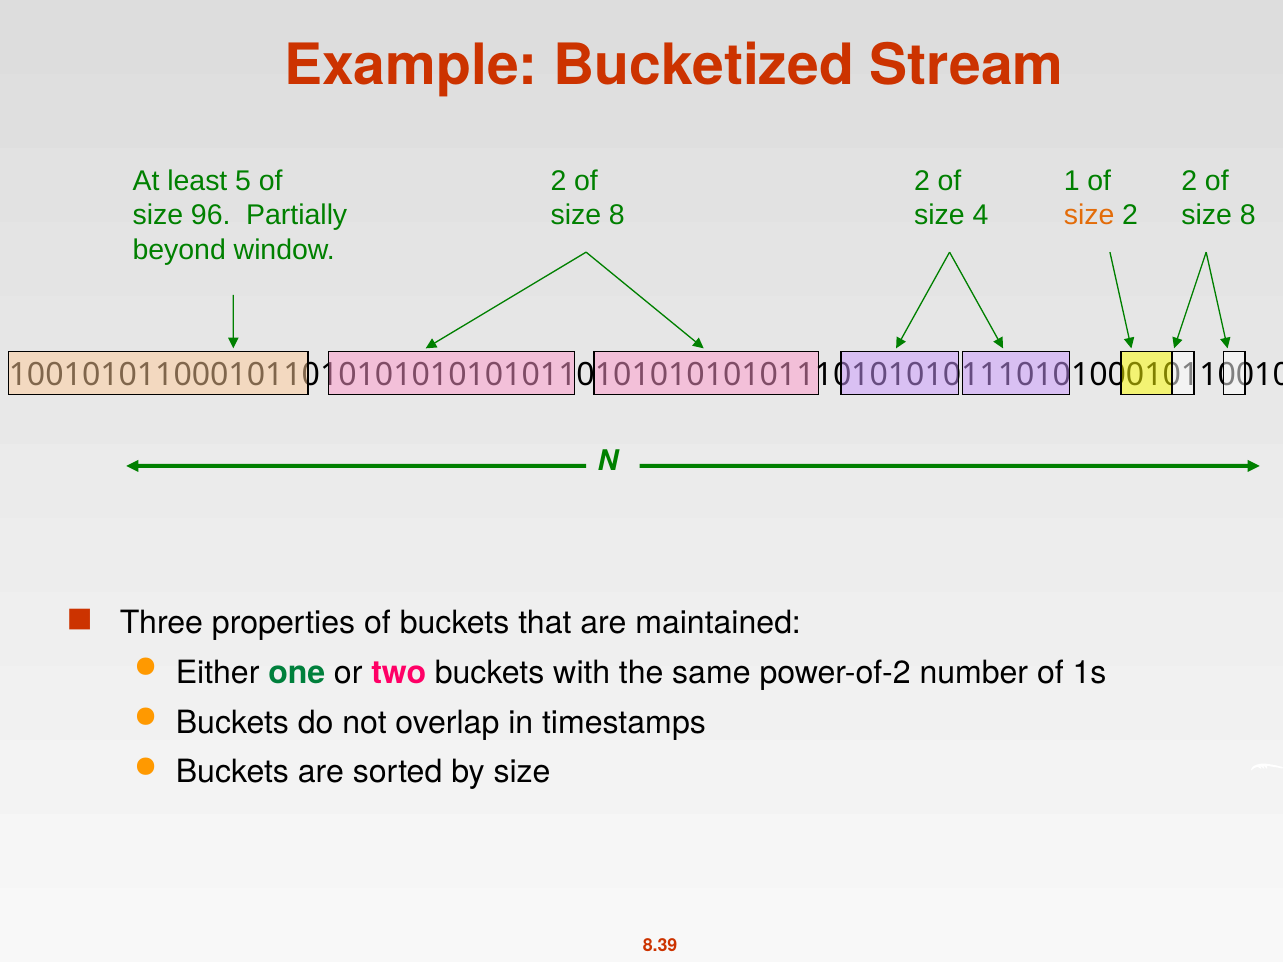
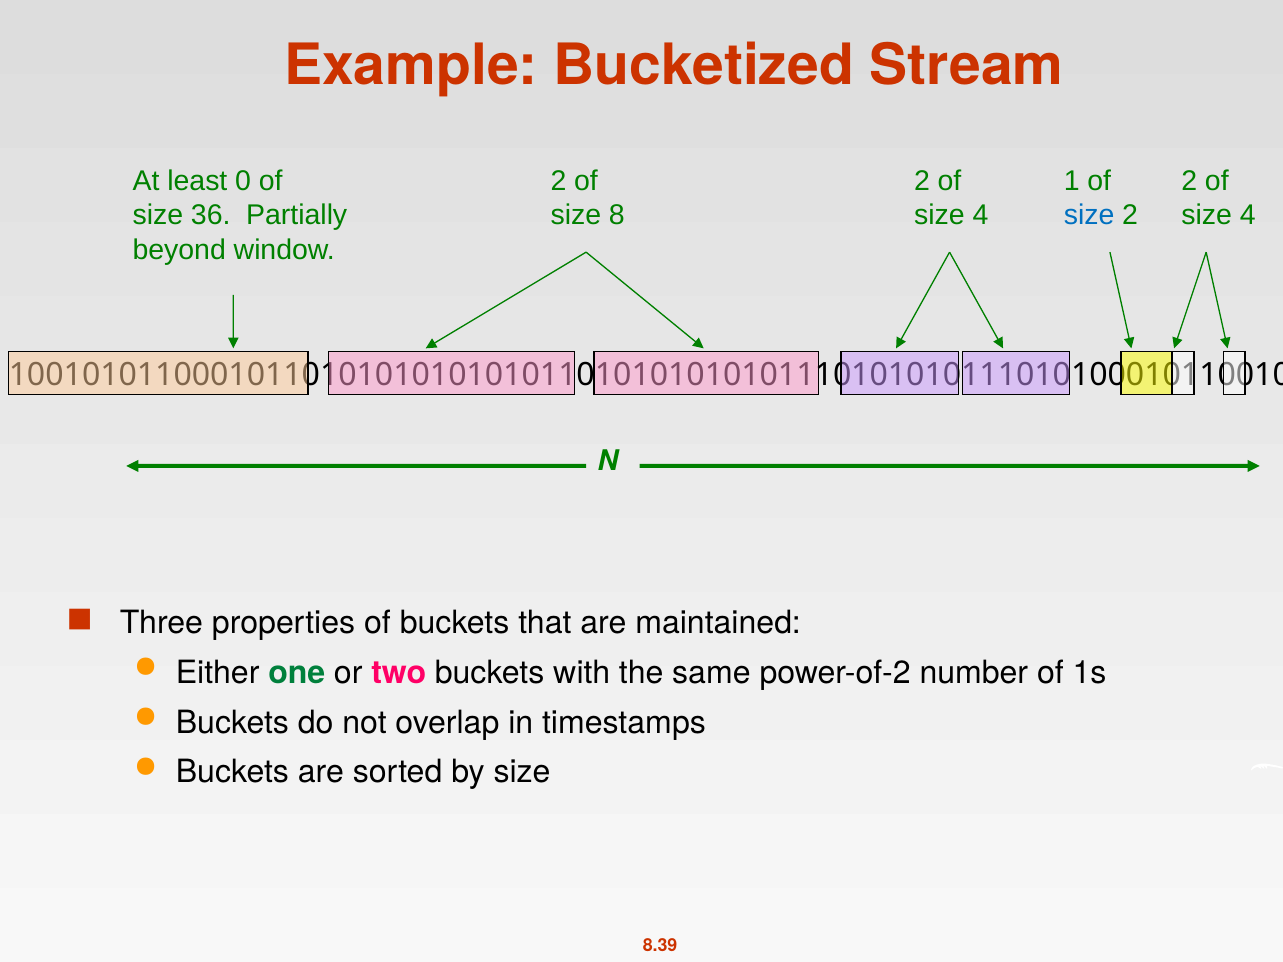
5: 5 -> 0 (243, 181)
96: 96 -> 36 (211, 216)
size colour: orange -> blue (1089, 216)
8: 8 -> 4 (1248, 216)
